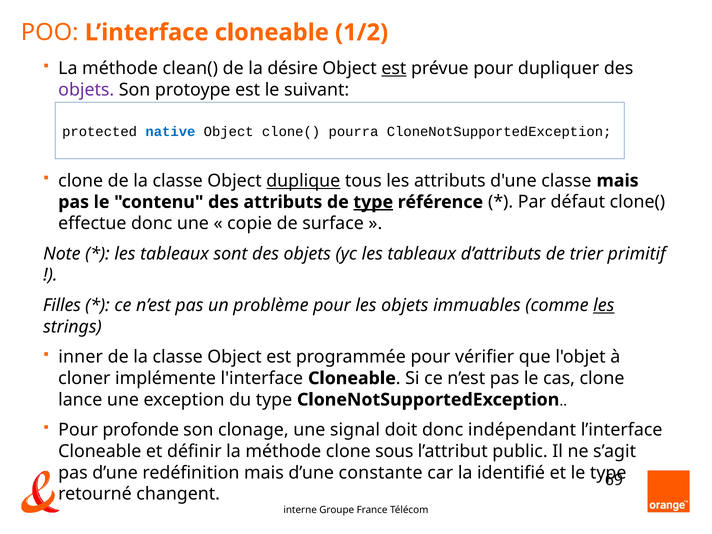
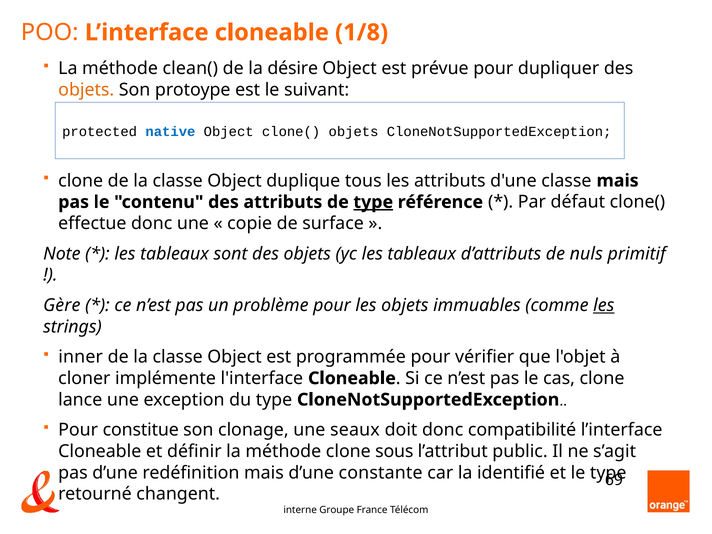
1/2: 1/2 -> 1/8 (362, 32)
est underline: present -> none (394, 69)
objets colour: purple -> orange (86, 90)
clone( pourra: pourra -> objets (354, 132)
duplique underline: present -> none (303, 181)
trier: trier -> nuls (586, 254)
Filles: Filles -> Gère (62, 305)
profonde: profonde -> constitue (141, 430)
signal: signal -> seaux (355, 430)
indépendant: indépendant -> compatibilité (522, 430)
